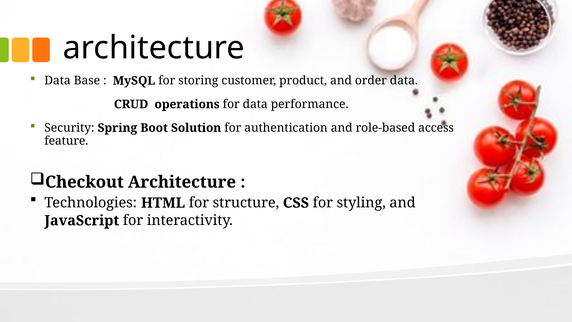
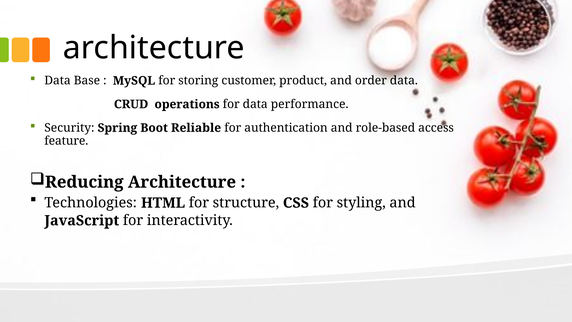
Solution: Solution -> Reliable (196, 128)
Checkout: Checkout -> Reducing (84, 182)
